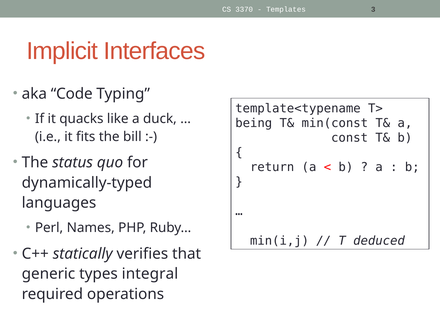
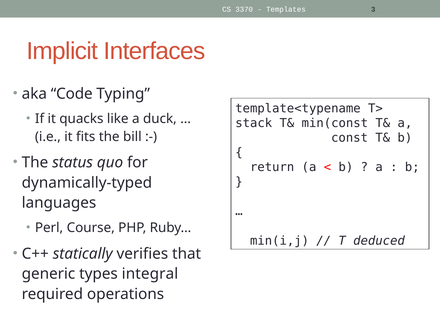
being: being -> stack (254, 123)
Names: Names -> Course (91, 228)
